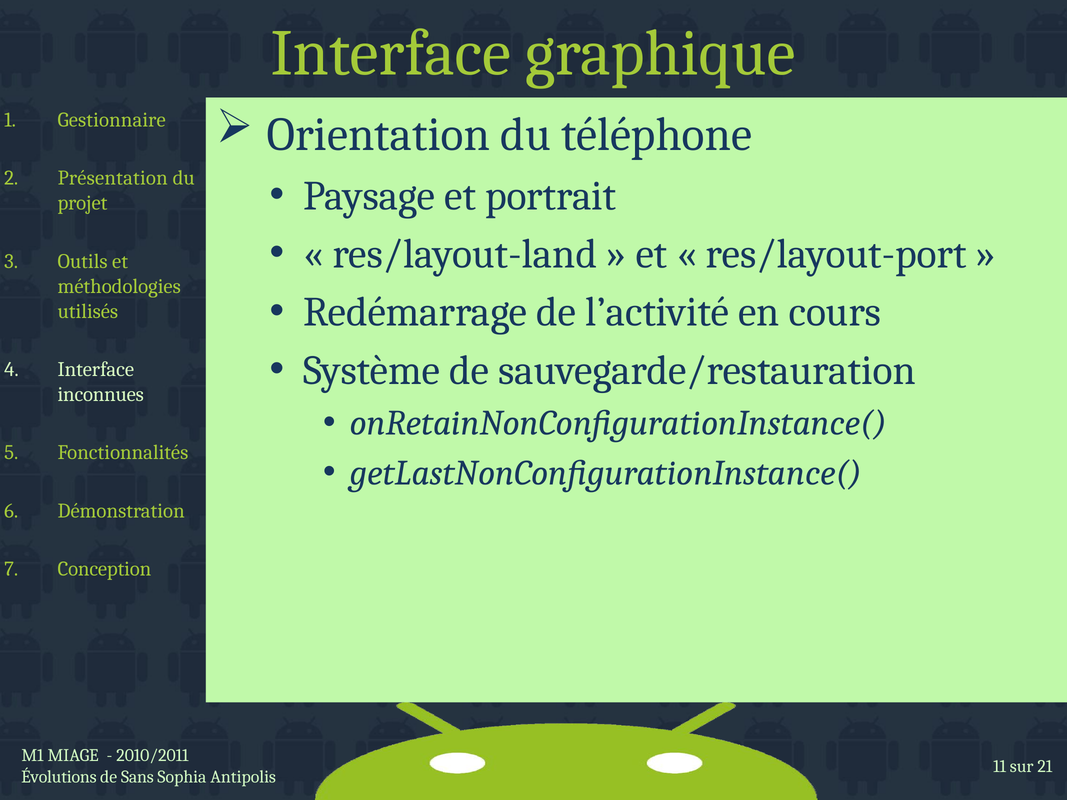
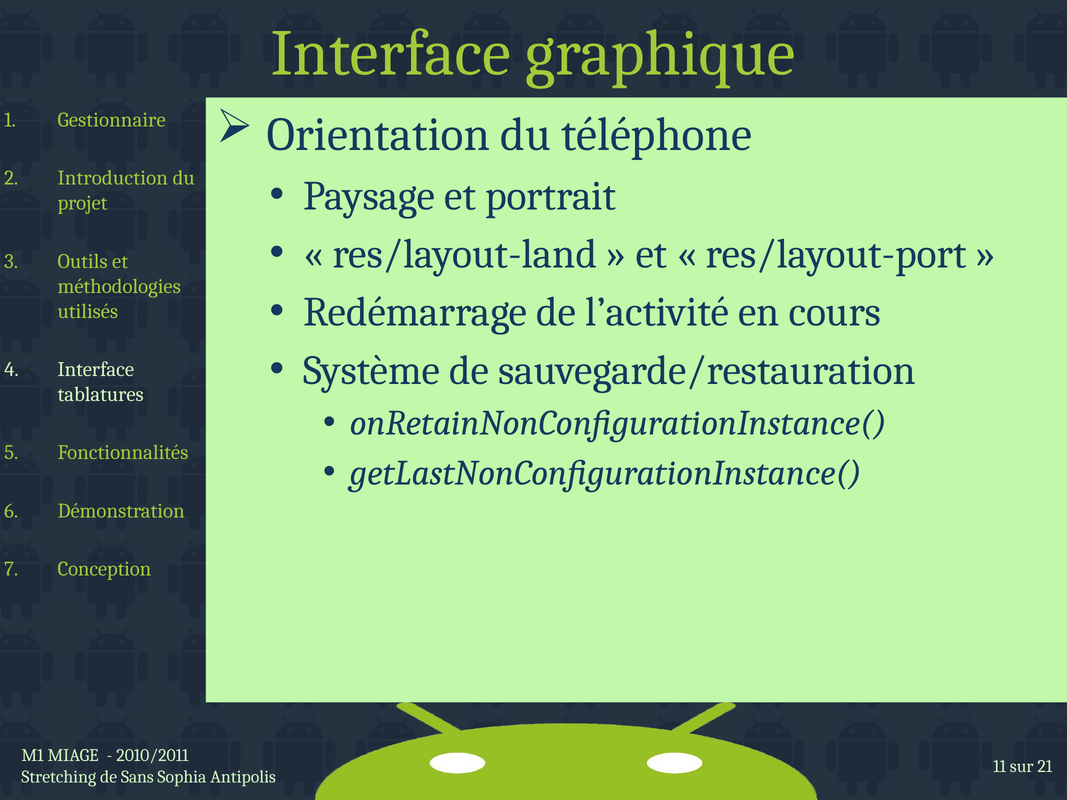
Présentation: Présentation -> Introduction (113, 178)
inconnues: inconnues -> tablatures (101, 394)
Évolutions: Évolutions -> Stretching (59, 777)
